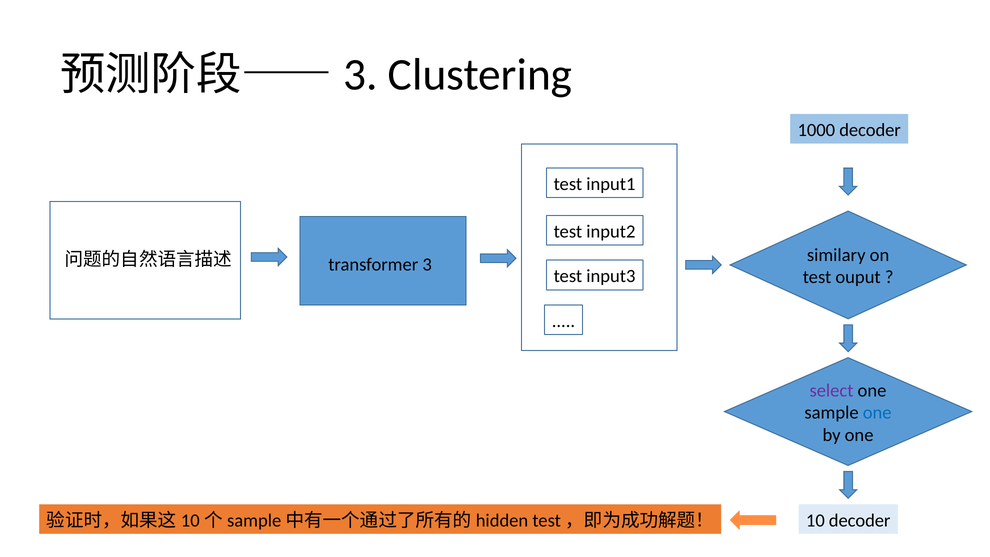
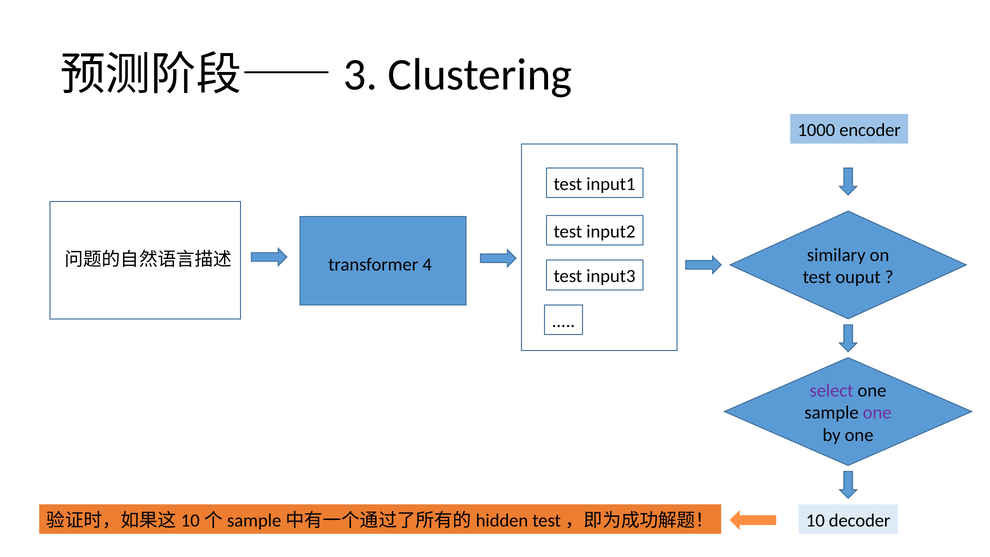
1000 decoder: decoder -> encoder (870, 130)
3: 3 -> 4 (427, 264)
one colour: blue -> purple (877, 413)
